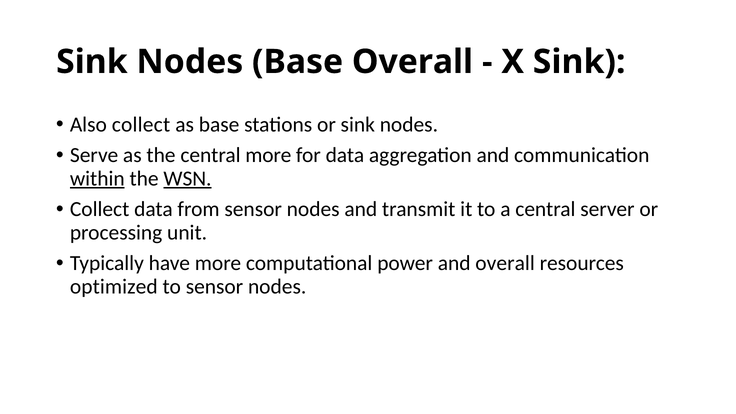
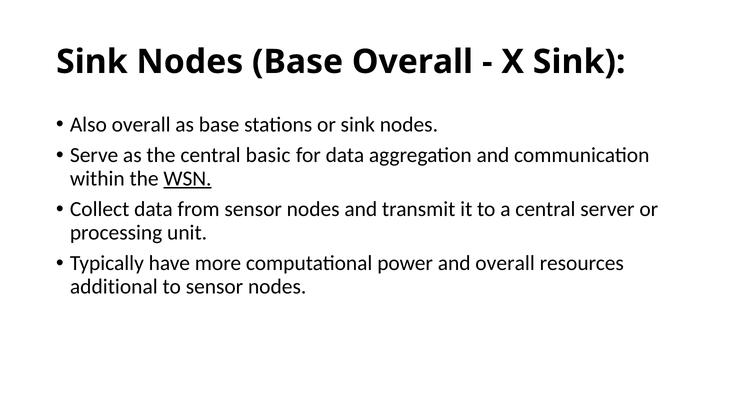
Also collect: collect -> overall (141, 124)
central more: more -> basic (268, 155)
within underline: present -> none (97, 178)
optimized: optimized -> additional (114, 287)
